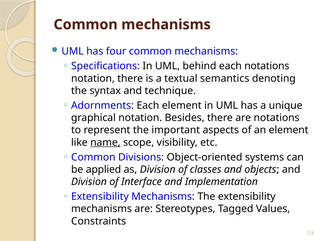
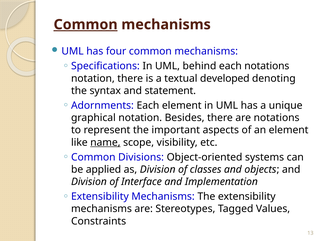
Common underline: none -> present (86, 25)
semantics: semantics -> developed (225, 78)
technique: technique -> statement (170, 91)
